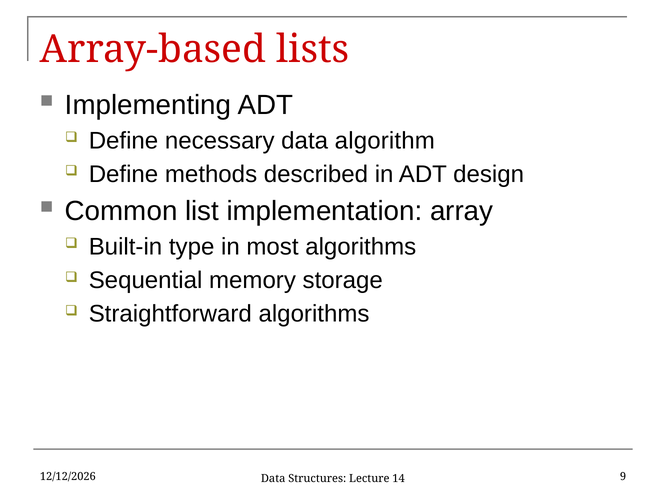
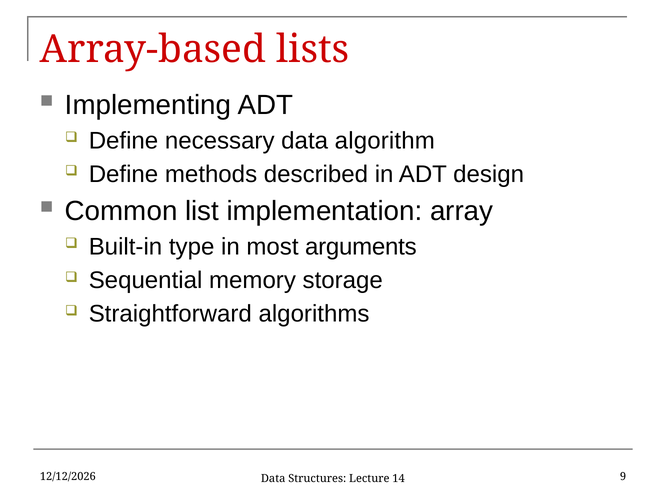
most algorithms: algorithms -> arguments (361, 247)
